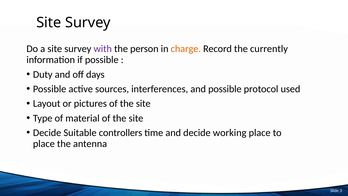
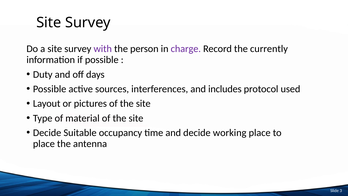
charge colour: orange -> purple (186, 49)
and possible: possible -> includes (225, 89)
controllers: controllers -> occupancy (121, 133)
